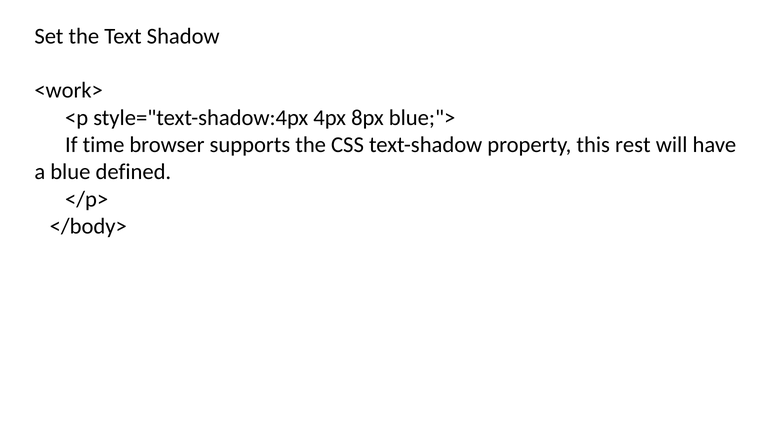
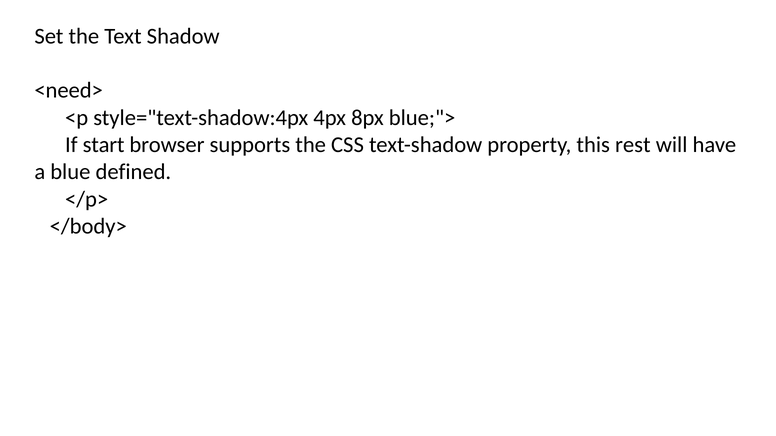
<work>: <work> -> <need> (69, 91)
time: time -> start (104, 145)
